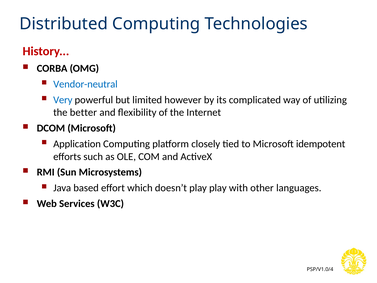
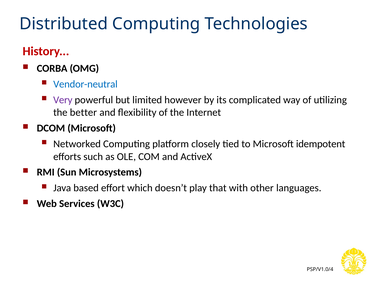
Very colour: blue -> purple (63, 100)
Application: Application -> Networked (77, 144)
play play: play -> that (218, 188)
